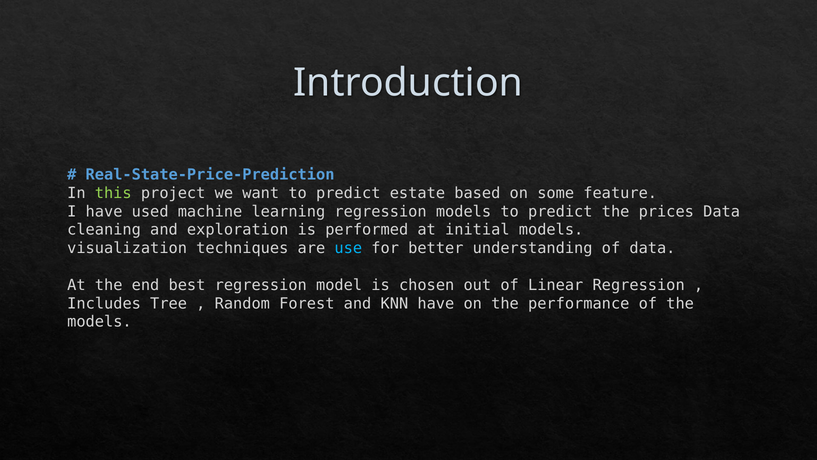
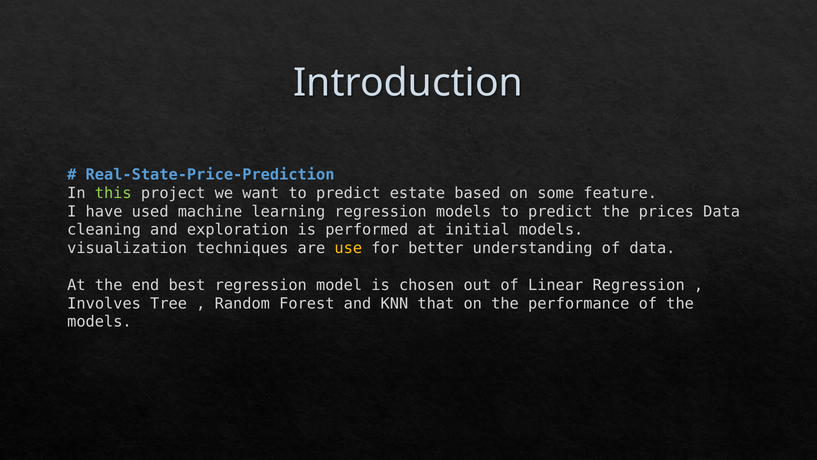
use colour: light blue -> yellow (348, 248)
Includes: Includes -> Involves (104, 303)
KNN have: have -> that (436, 303)
